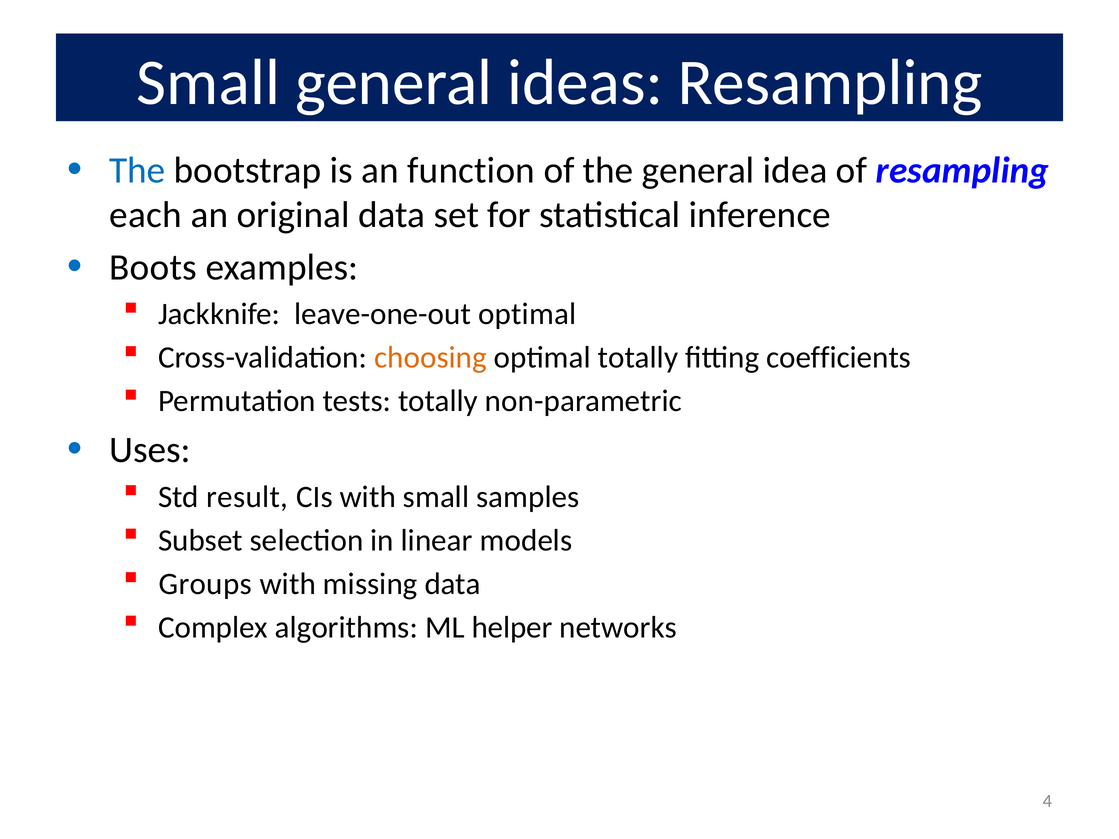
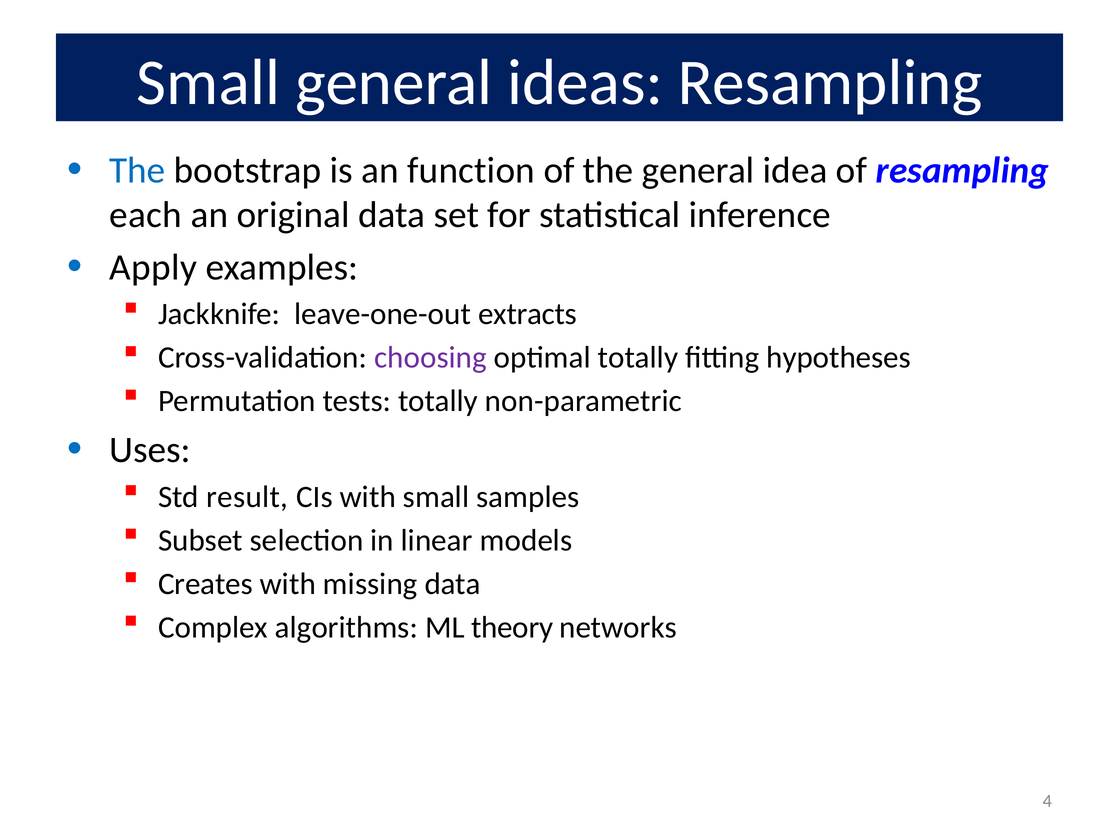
Boots: Boots -> Apply (153, 267)
leave-one-out optimal: optimal -> extracts (528, 314)
choosing colour: orange -> purple (431, 358)
coefficients: coefficients -> hypotheses (839, 358)
Groups: Groups -> Creates (206, 584)
helper: helper -> theory (512, 628)
